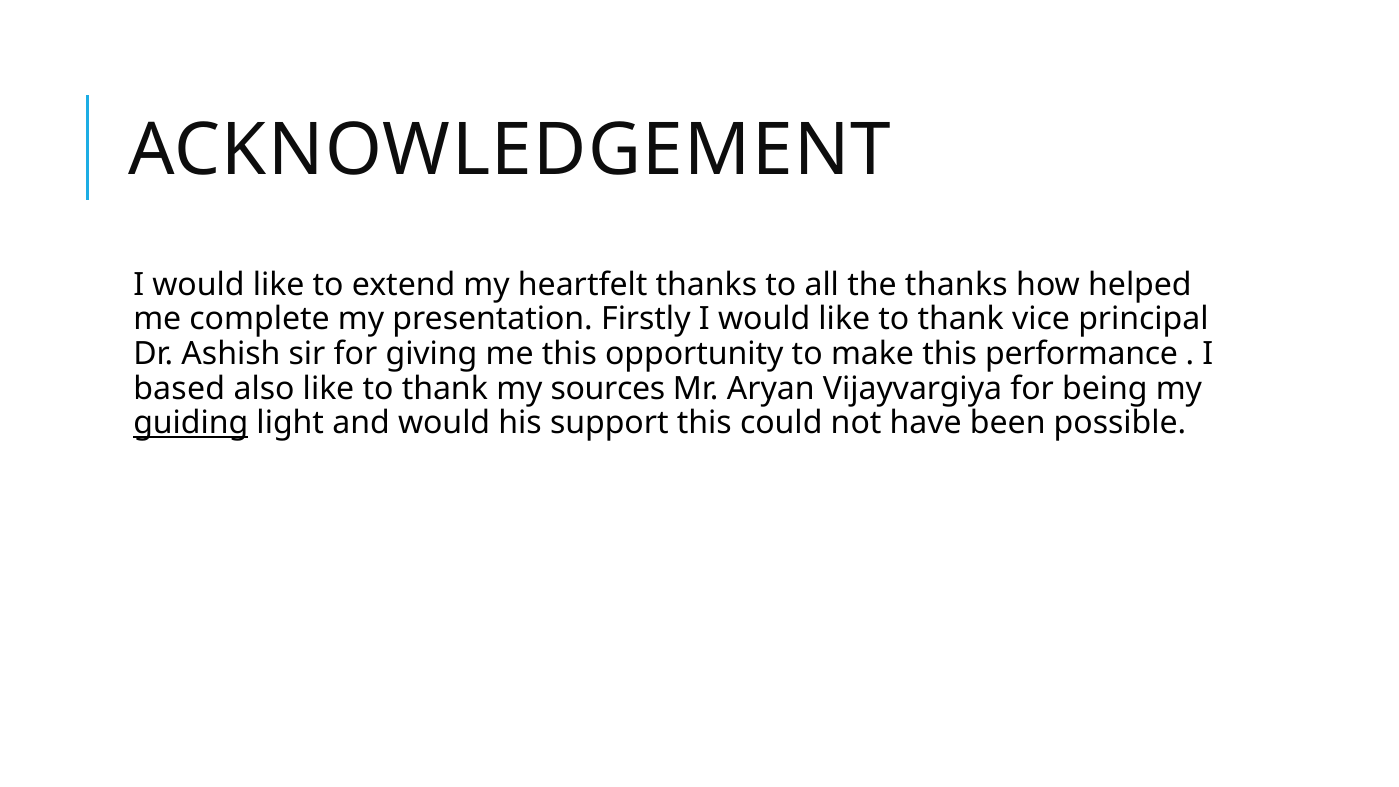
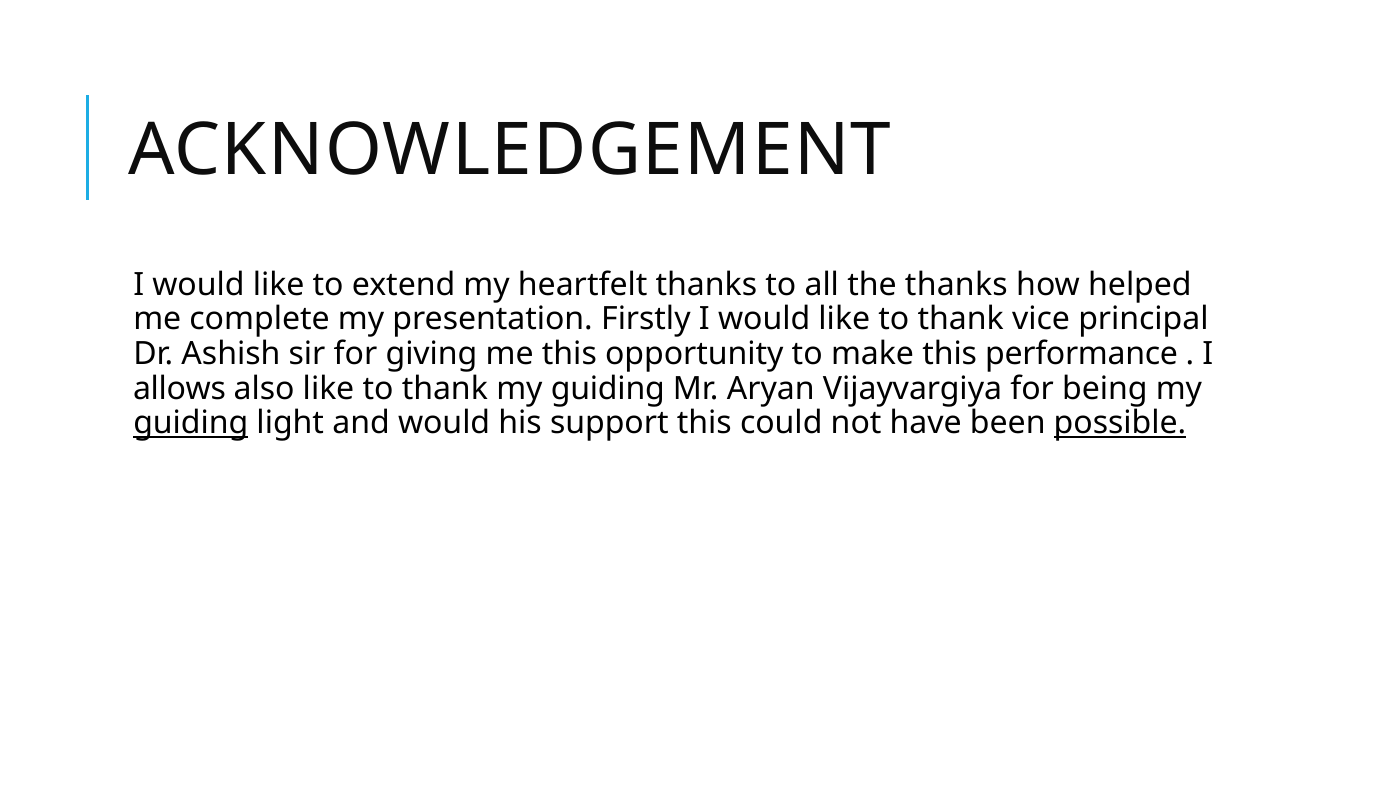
based: based -> allows (179, 389)
thank my sources: sources -> guiding (608, 389)
possible underline: none -> present (1120, 423)
